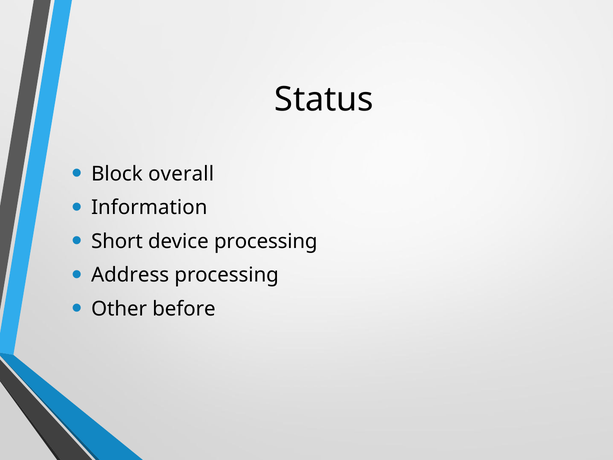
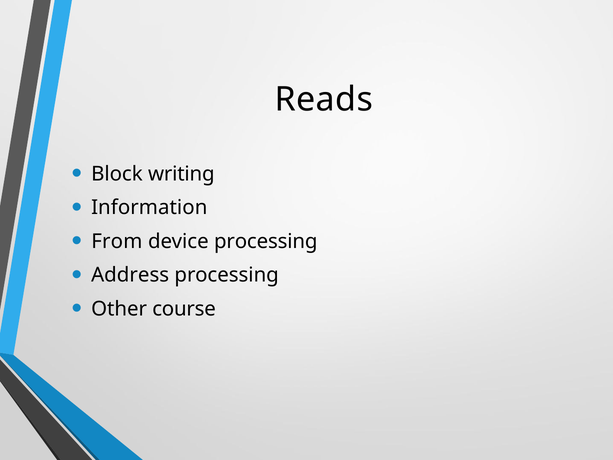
Status: Status -> Reads (324, 99)
overall: overall -> writing (181, 174)
Short: Short -> From (117, 241)
before: before -> course (184, 309)
